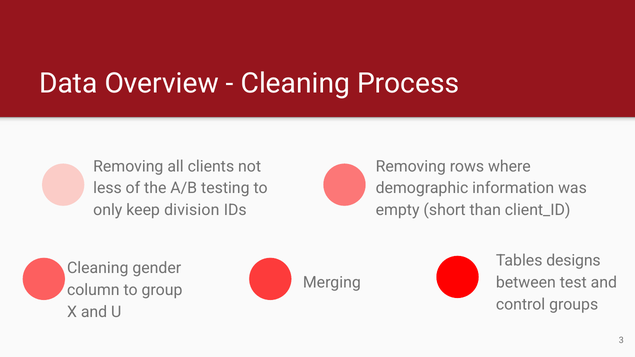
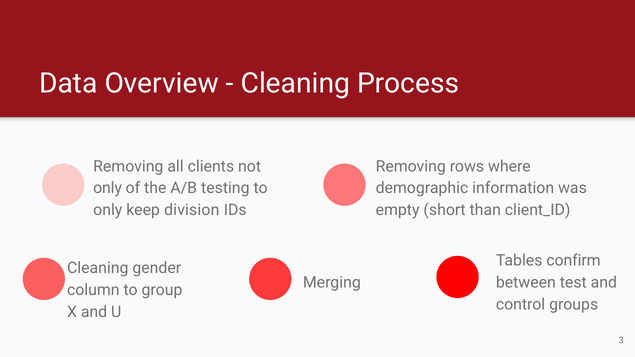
less: less -> only (108, 188)
designs: designs -> confirm (573, 261)
